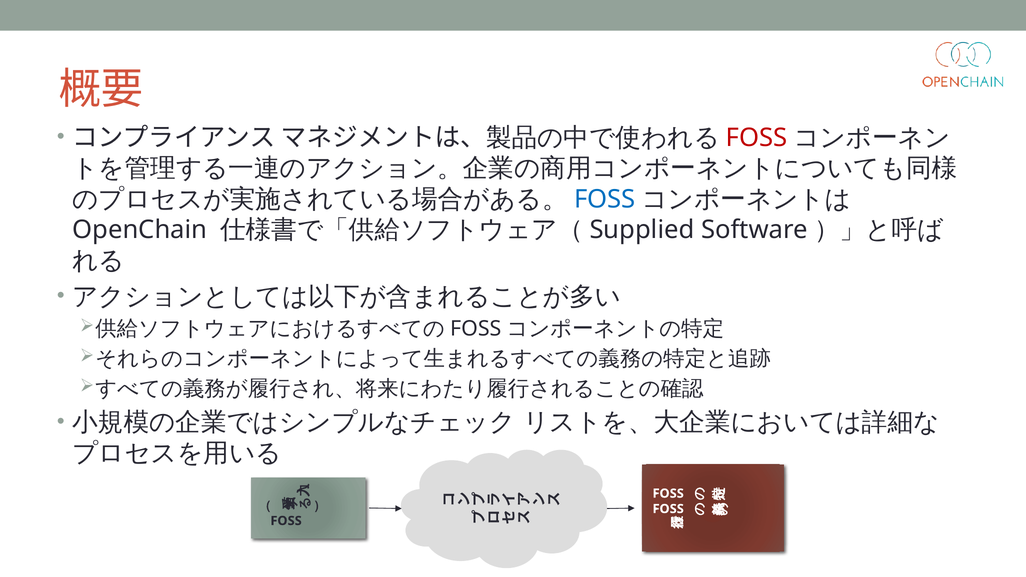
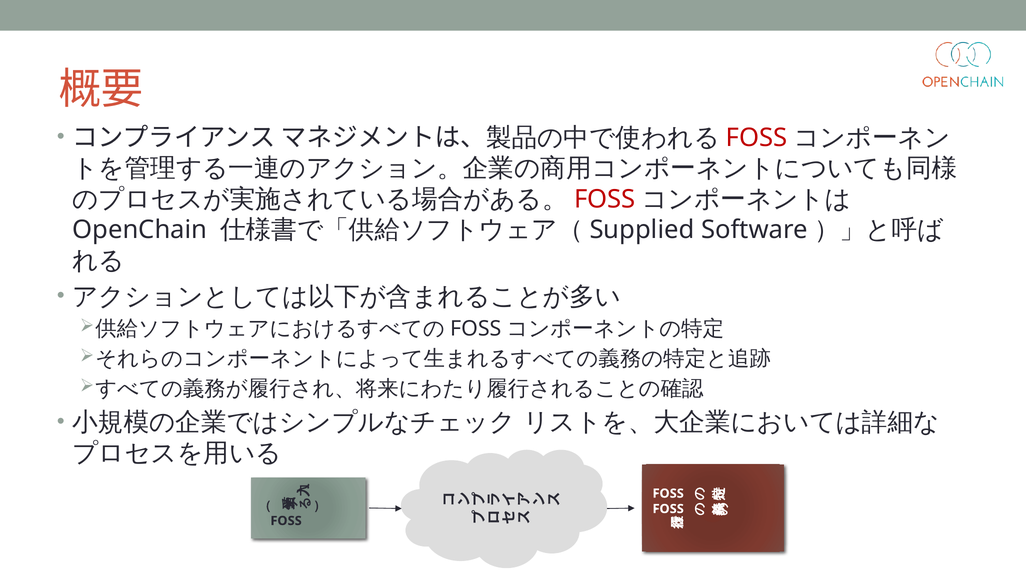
FOSS colour: blue -> red (605, 199)
